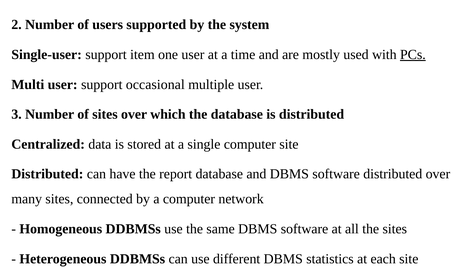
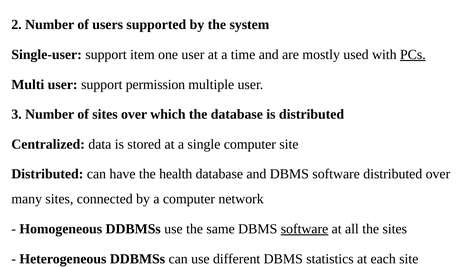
occasional: occasional -> permission (155, 84)
report: report -> health (176, 174)
software underline: none -> present (305, 229)
